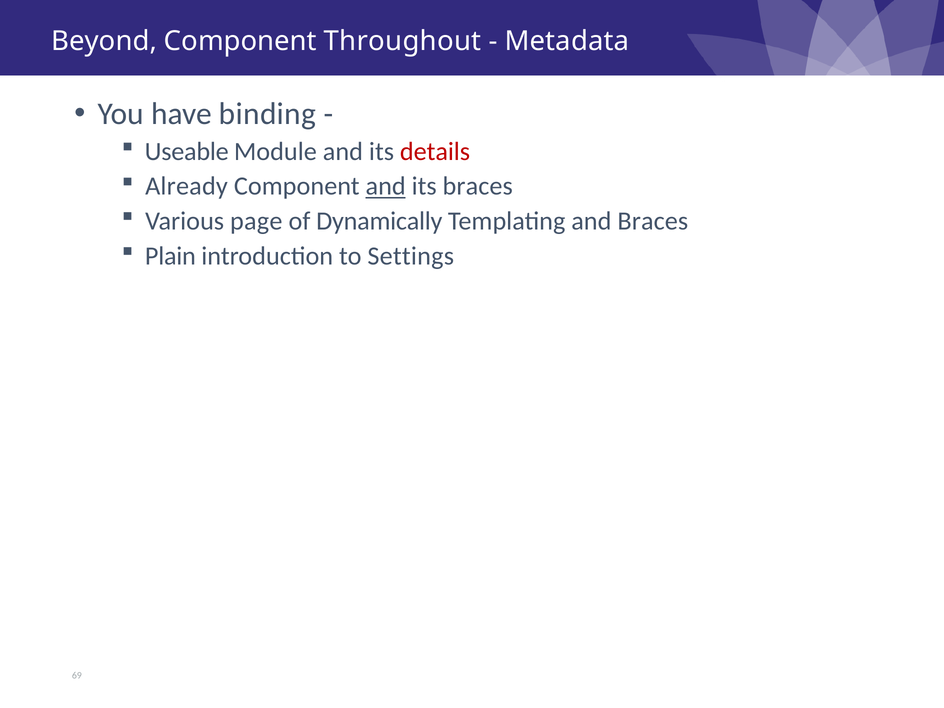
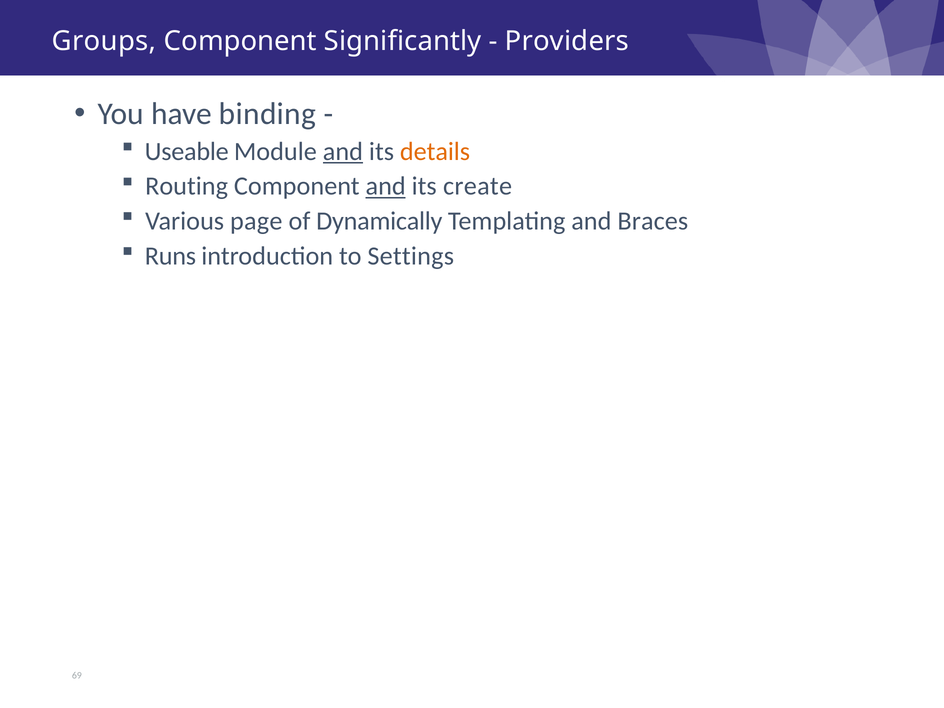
Beyond: Beyond -> Groups (104, 41)
Throughout: Throughout -> Significantly (403, 41)
Metadata: Metadata -> Providers (567, 41)
and underline: none -> present (343, 151)
details colour: red -> orange (435, 151)
Already: Already -> Routing (187, 186)
its braces: braces -> create (478, 186)
Plain: Plain -> Runs (170, 256)
